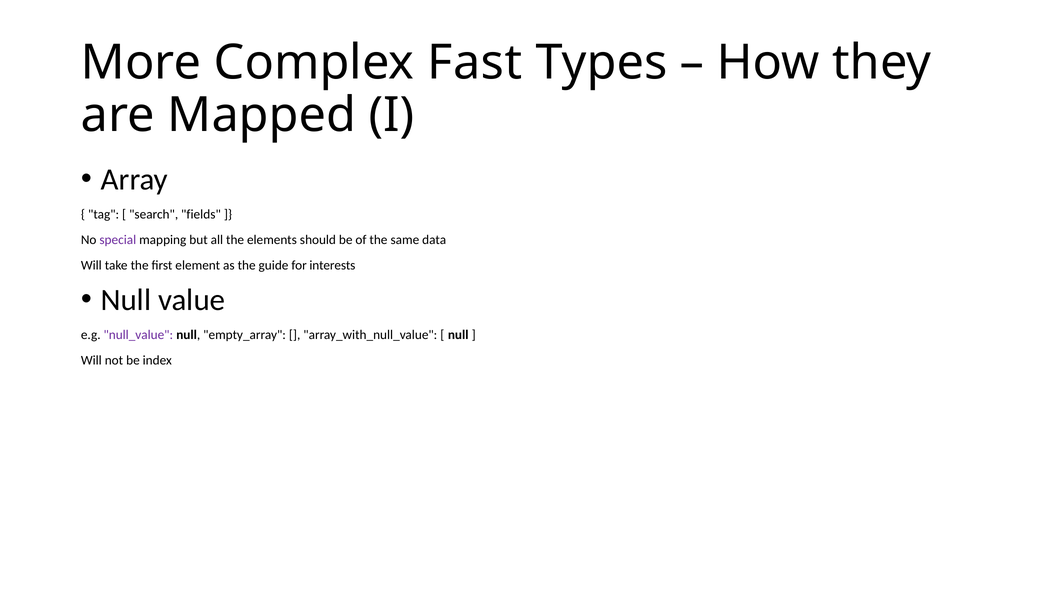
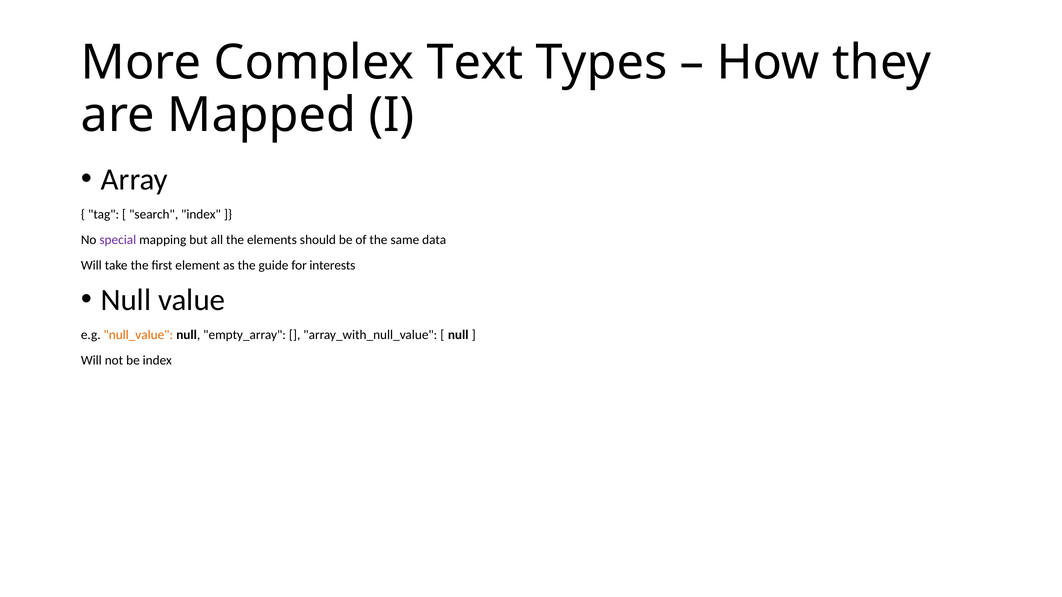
Fast: Fast -> Text (475, 63)
search fields: fields -> index (201, 215)
null_value colour: purple -> orange (138, 335)
